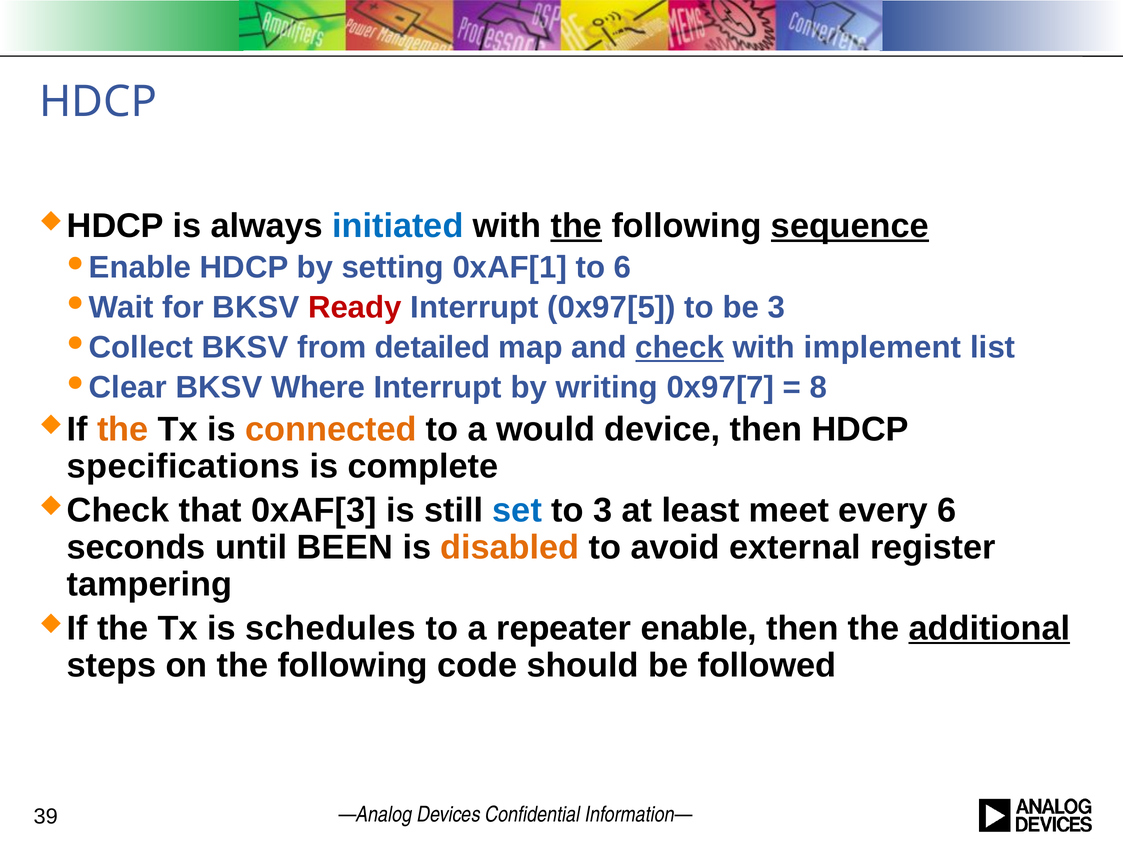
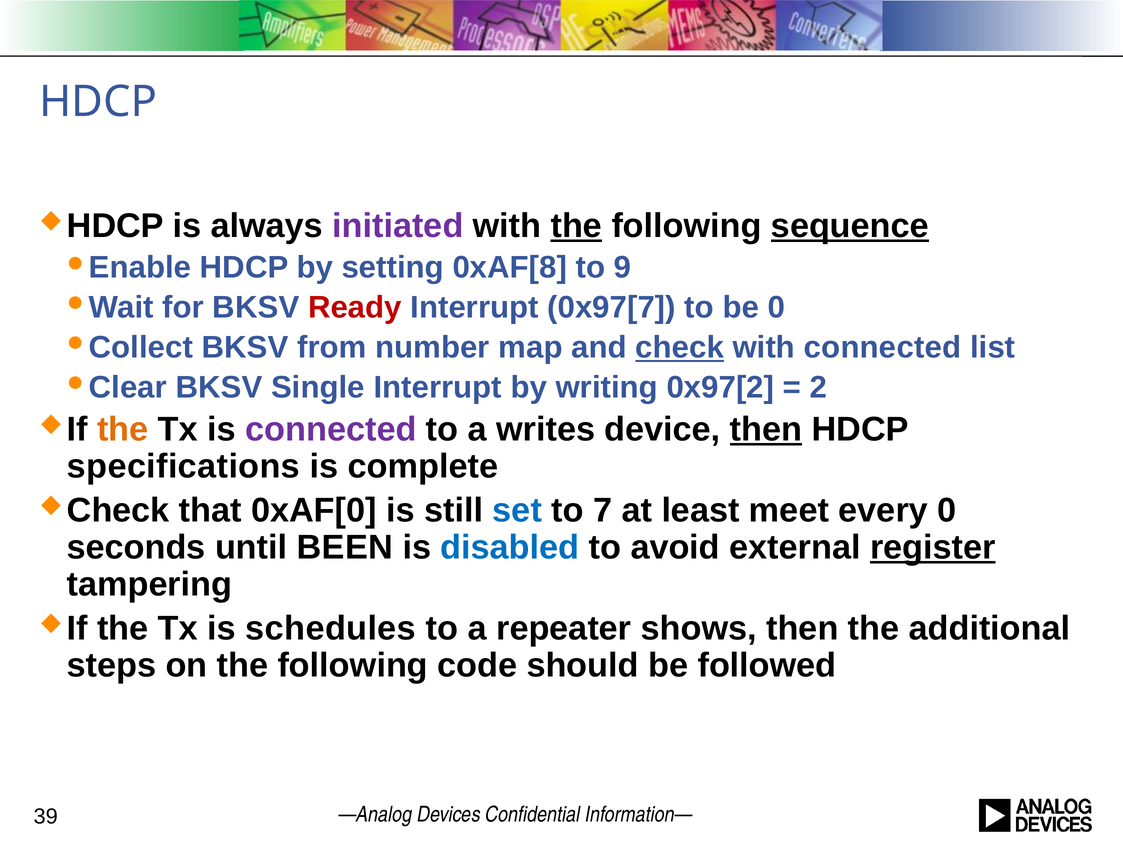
initiated colour: blue -> purple (398, 226)
0xAF[1: 0xAF[1 -> 0xAF[8 (510, 268)
to 6: 6 -> 9 (623, 268)
0x97[5: 0x97[5 -> 0x97[7 (612, 308)
be 3: 3 -> 0 (776, 308)
detailed: detailed -> number (432, 348)
with implement: implement -> connected (882, 348)
Where: Where -> Single (318, 387)
0x97[7: 0x97[7 -> 0x97[2 (720, 387)
8: 8 -> 2 (819, 387)
connected colour: orange -> purple (331, 430)
would: would -> writes (546, 430)
then underline: none -> present (766, 430)
0xAF[3: 0xAF[3 -> 0xAF[0 (314, 511)
to 3: 3 -> 7 (603, 511)
every 6: 6 -> 0 (947, 511)
disabled colour: orange -> blue (510, 548)
register underline: none -> present (933, 548)
enable: enable -> shows (699, 629)
additional underline: present -> none (989, 629)
